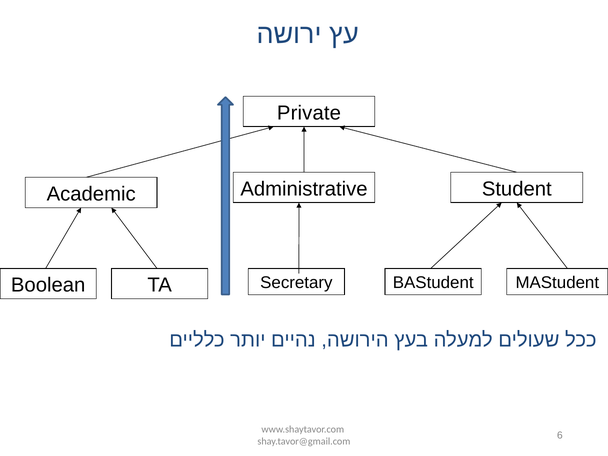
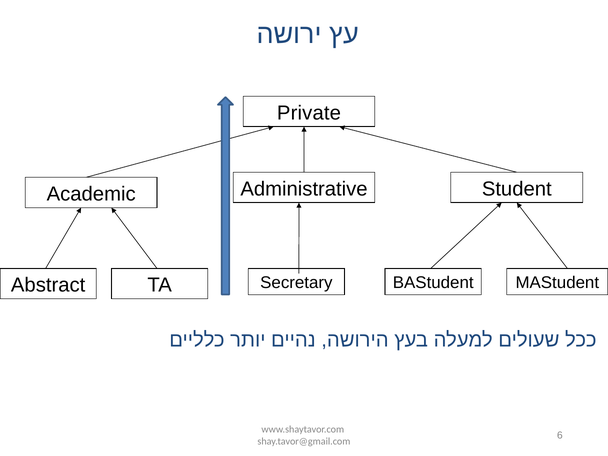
Boolean: Boolean -> Abstract (48, 285)
